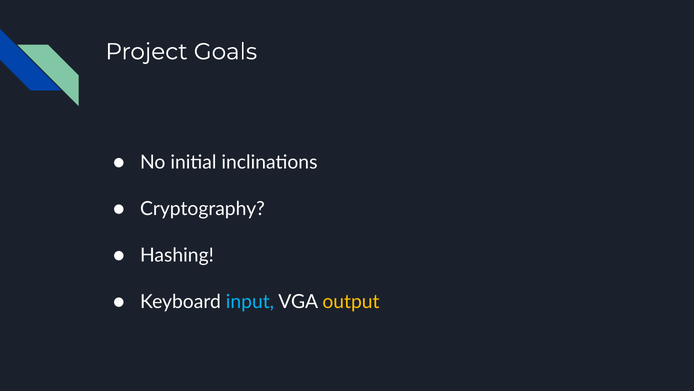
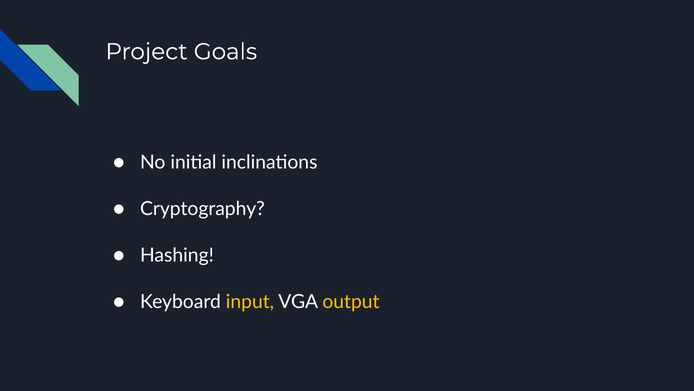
input colour: light blue -> yellow (250, 301)
